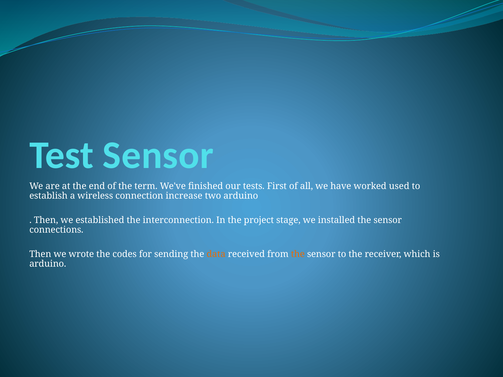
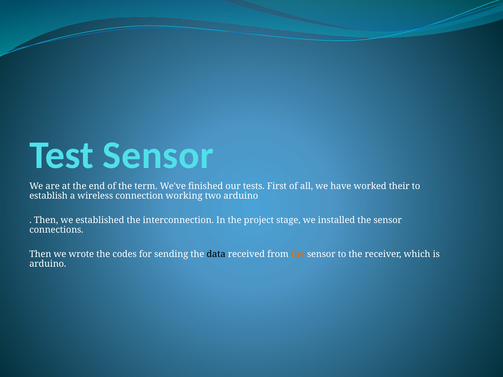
used: used -> their (399, 186)
increase: increase -> working (184, 196)
data colour: orange -> black (216, 254)
